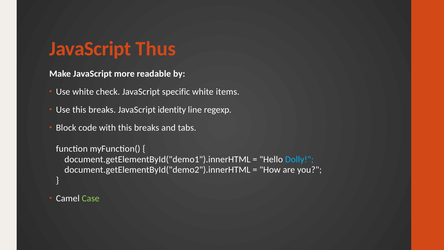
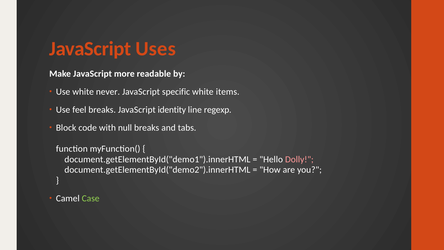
Thus: Thus -> Uses (156, 49)
check: check -> never (108, 92)
Use this: this -> feel (79, 110)
with this: this -> null (125, 128)
Dolly colour: light blue -> pink (299, 159)
